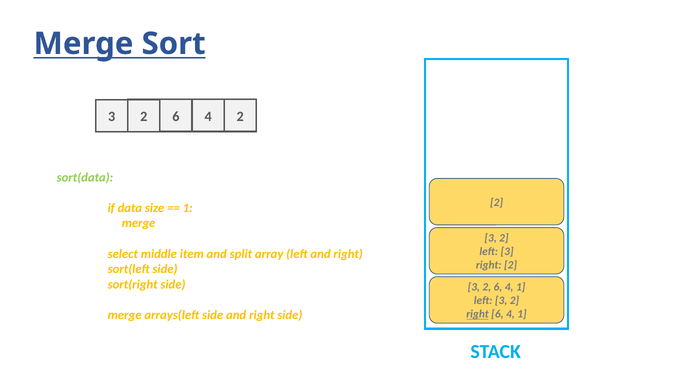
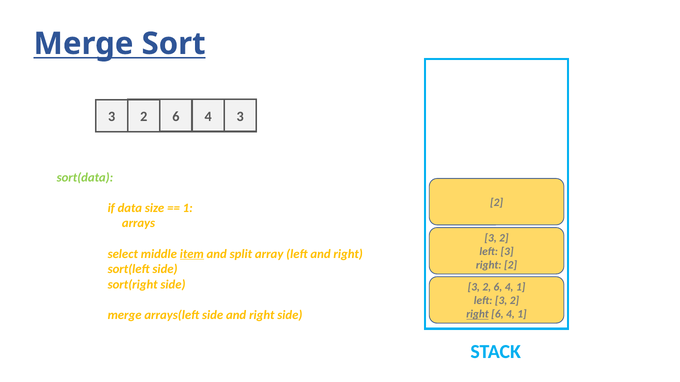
4 2: 2 -> 3 (240, 117)
merge: merge -> arrays (139, 224)
item underline: none -> present (192, 254)
